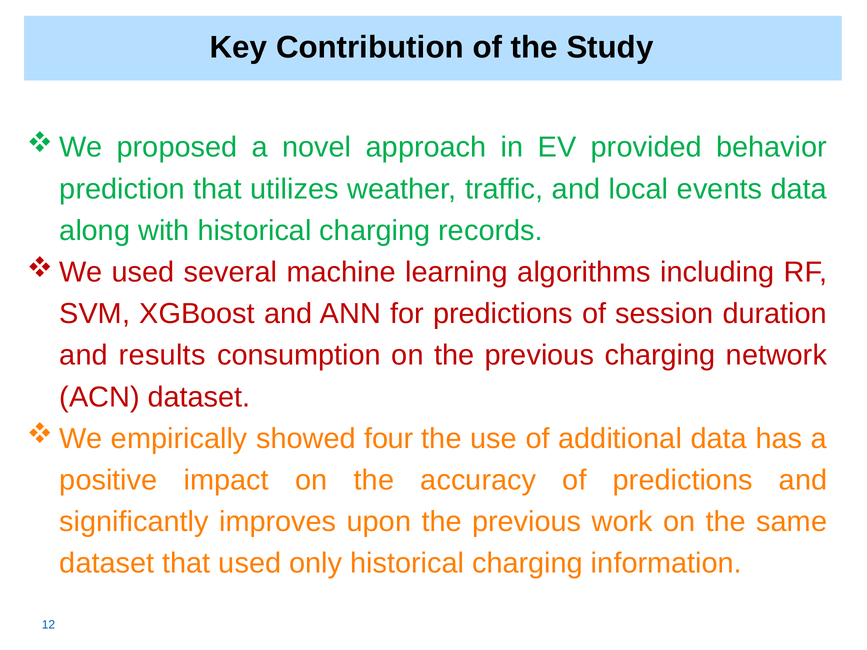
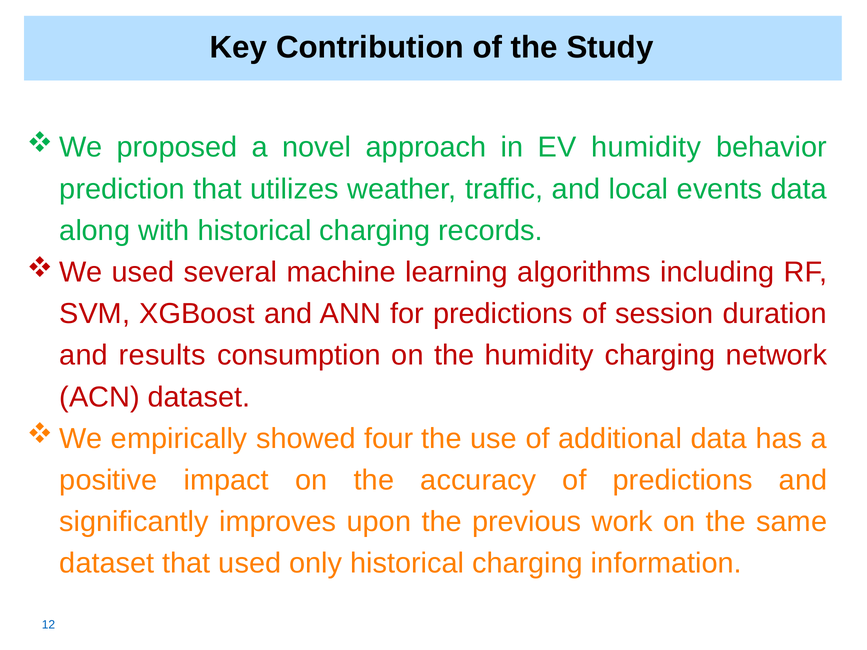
EV provided: provided -> humidity (646, 147)
on the previous: previous -> humidity (539, 356)
